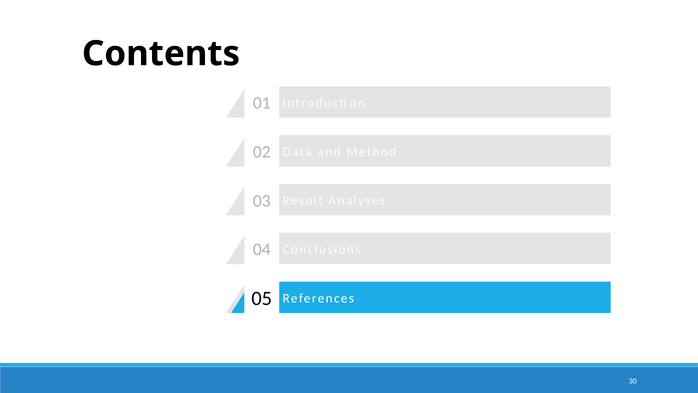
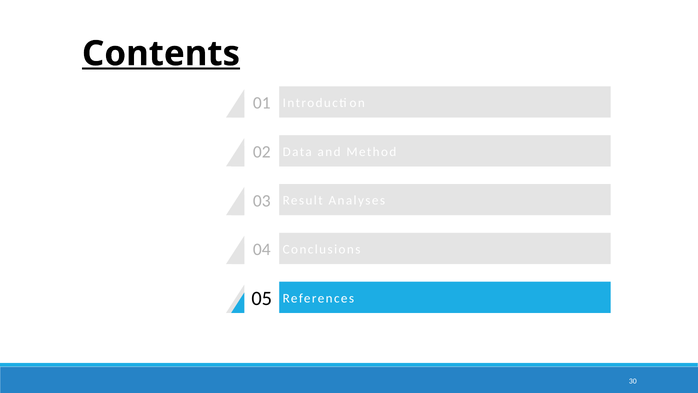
Contents underline: none -> present (161, 54)
